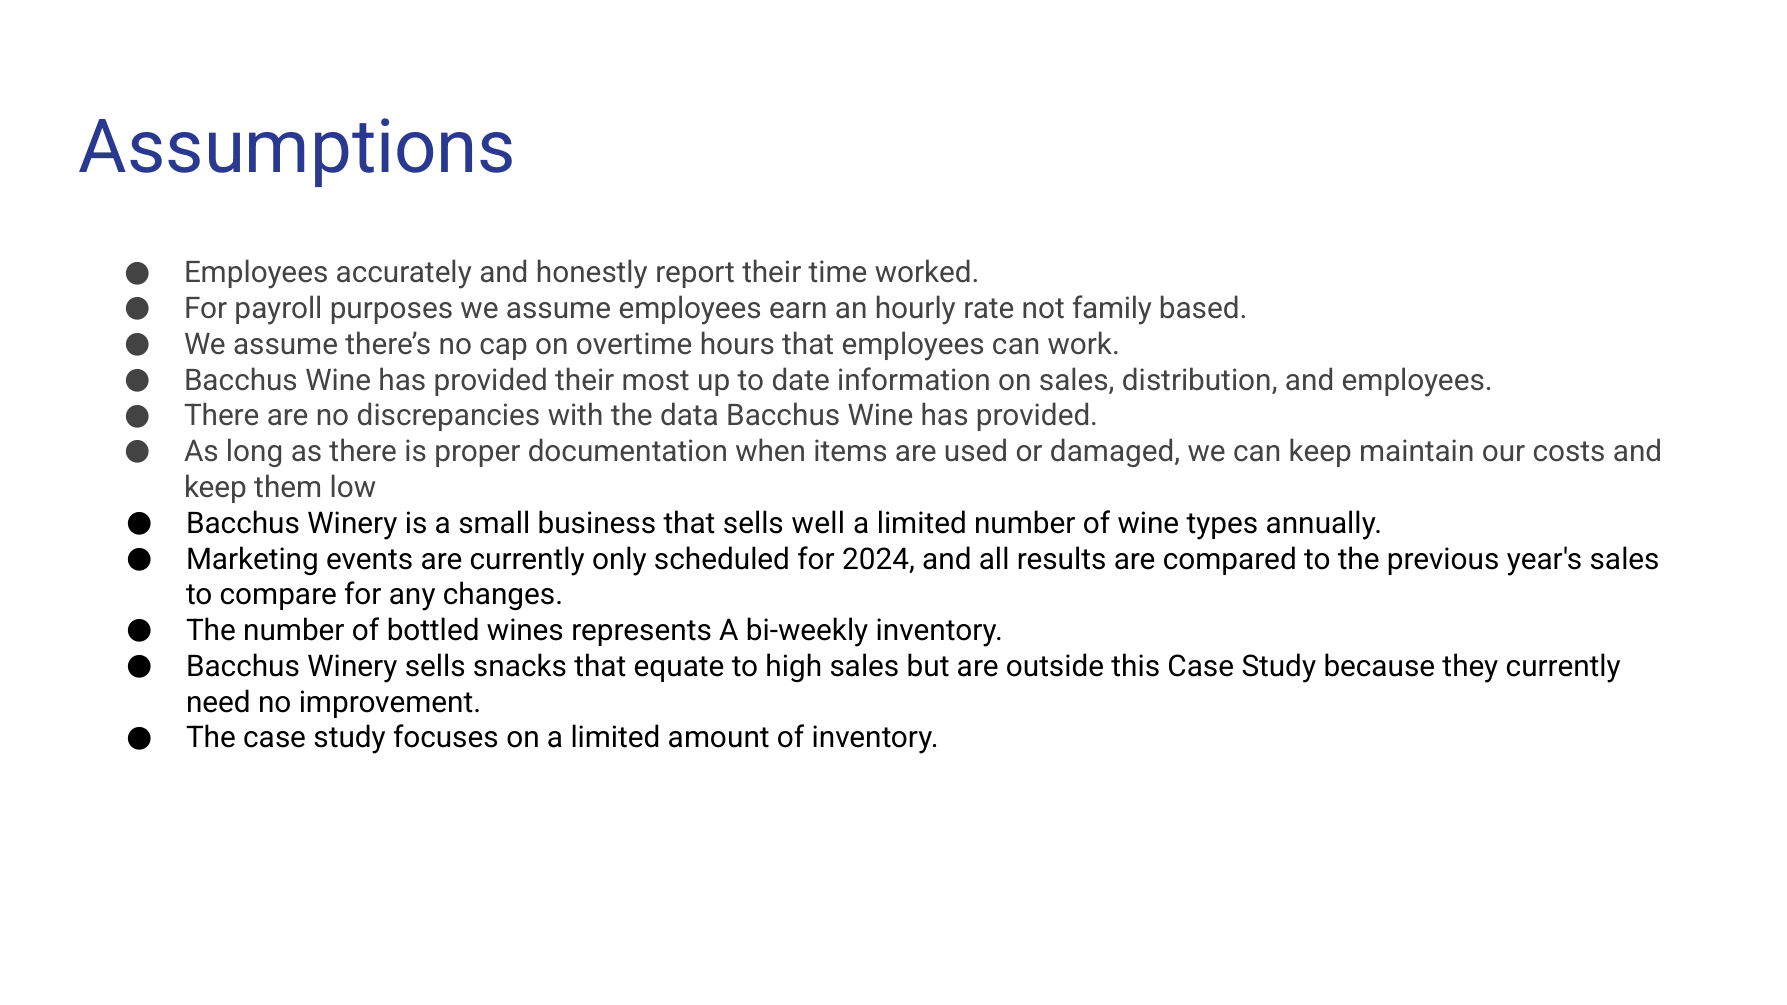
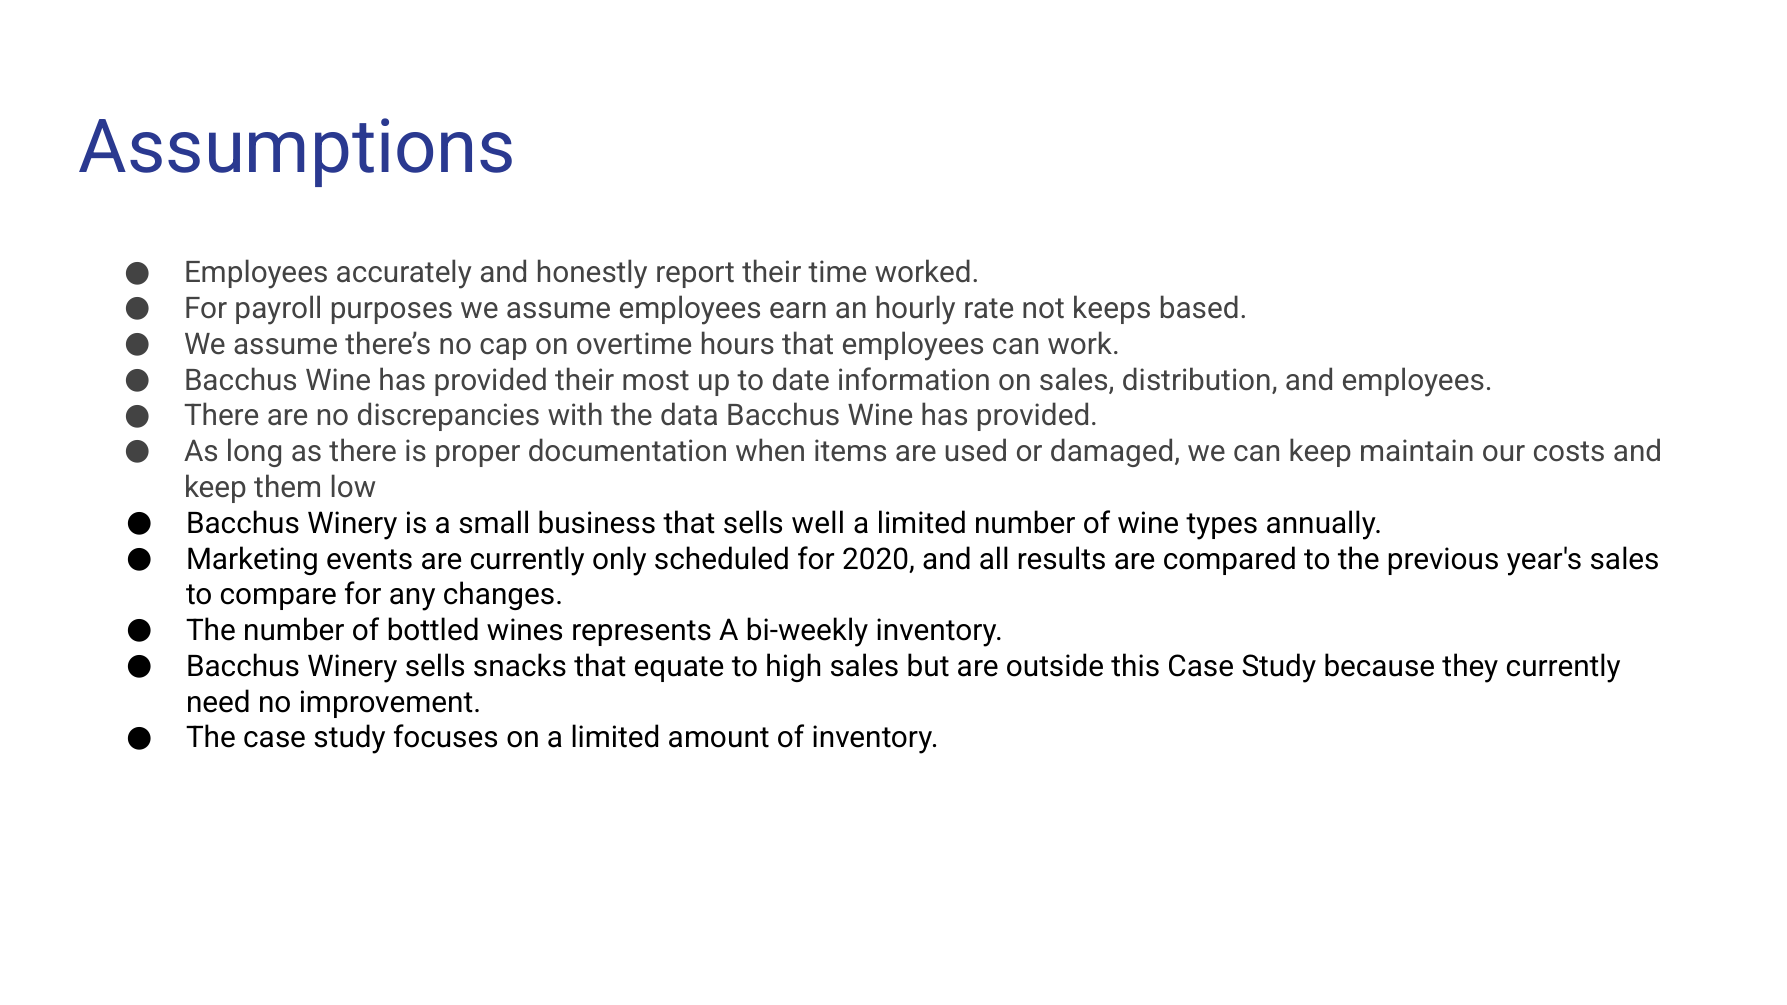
family: family -> keeps (1112, 309)
2024: 2024 -> 2020 (878, 559)
